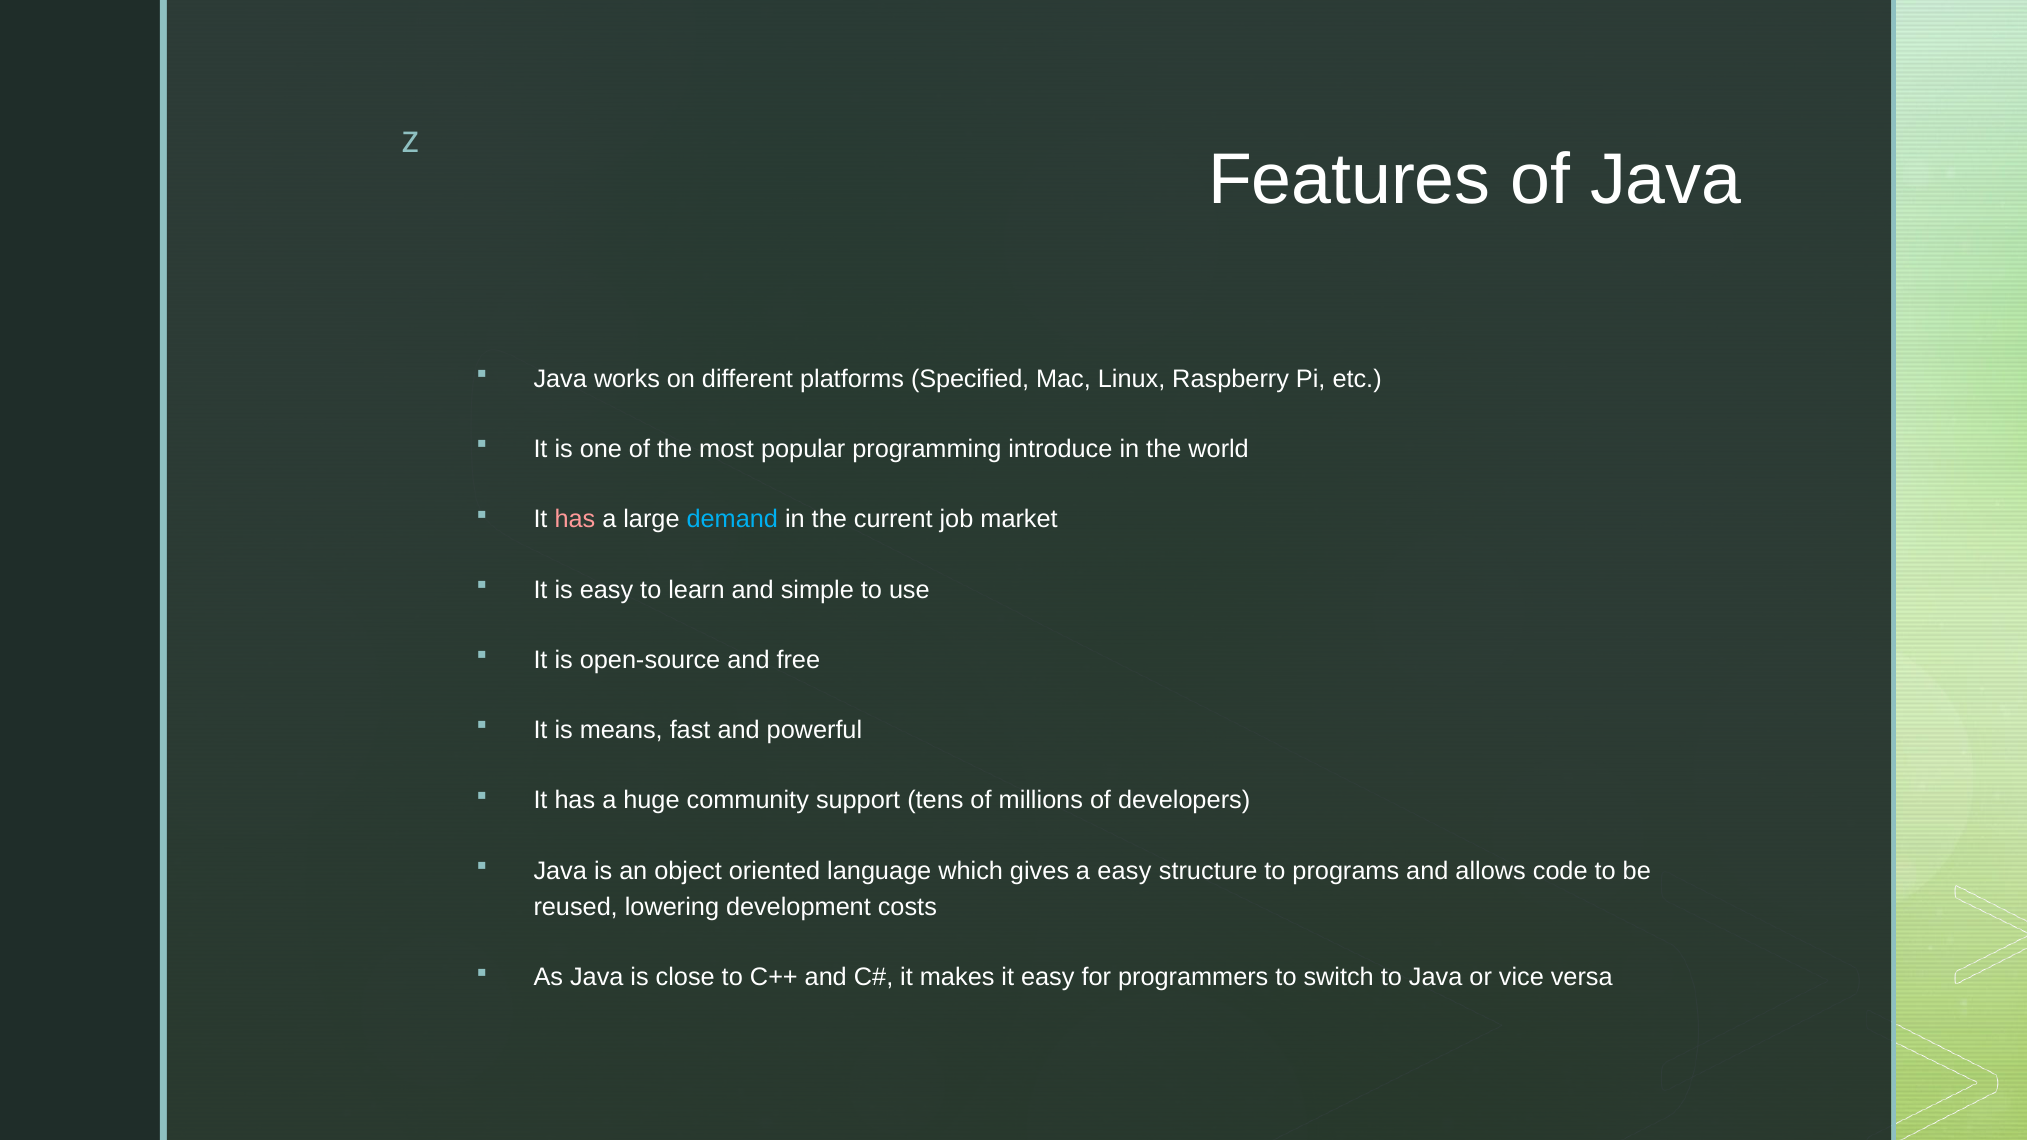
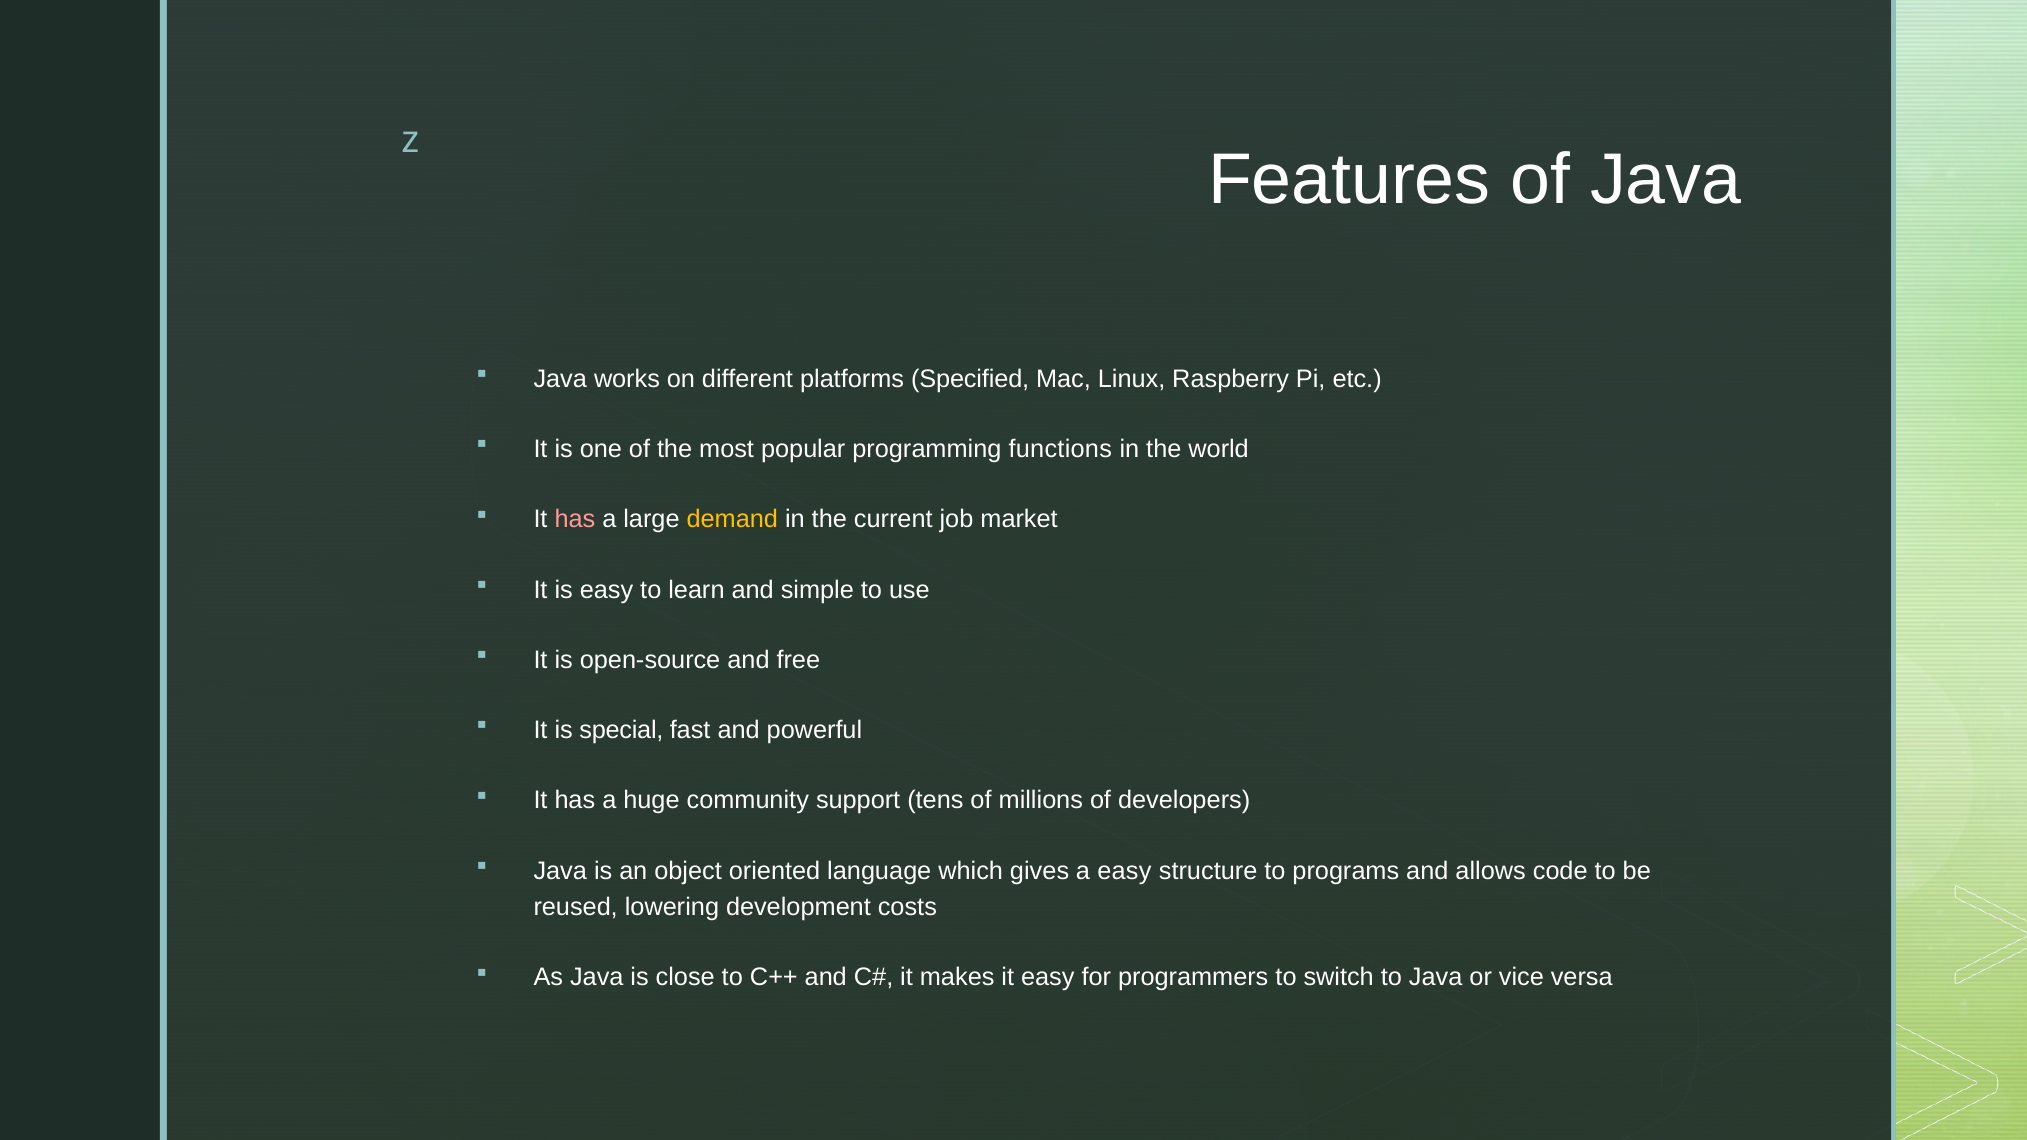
introduce: introduce -> functions (1060, 449)
demand colour: light blue -> yellow (732, 519)
means: means -> special (621, 730)
